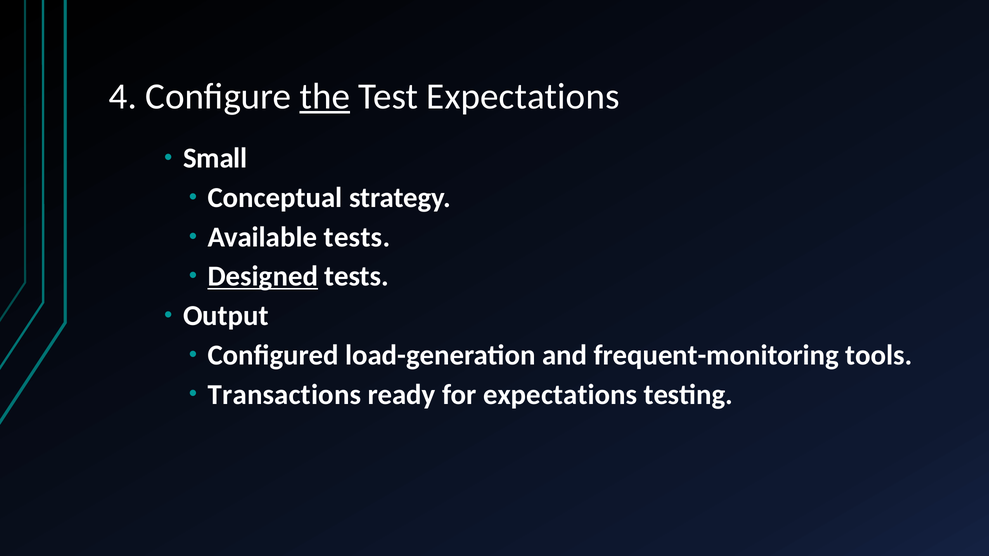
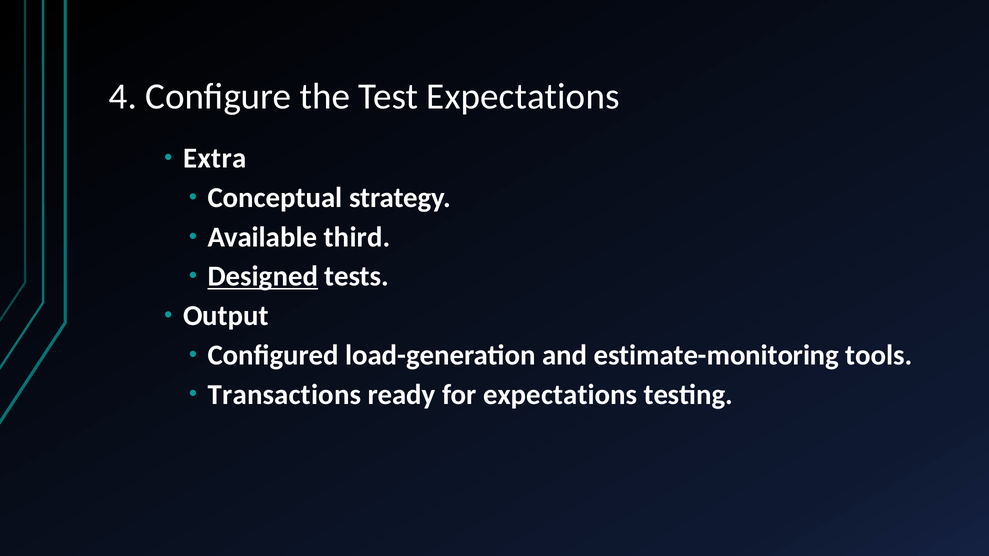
the underline: present -> none (325, 96)
Small: Small -> Extra (215, 158)
Available tests: tests -> third (357, 237)
frequent-monitoring: frequent-monitoring -> estimate-monitoring (716, 355)
